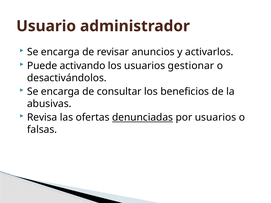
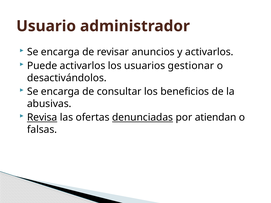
Puede activando: activando -> activarlos (83, 66)
Revisa underline: none -> present (42, 118)
por usuarios: usuarios -> atiendan (216, 118)
